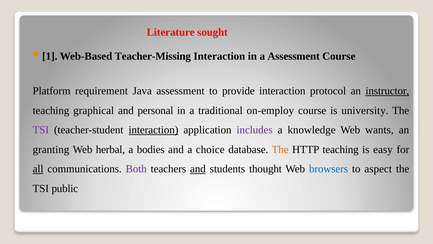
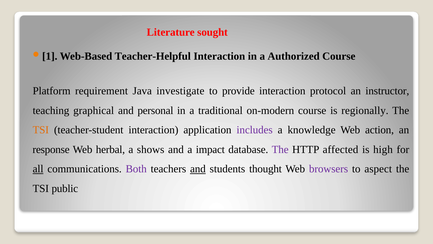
Teacher-Missing: Teacher-Missing -> Teacher-Helpful (153, 56)
a Assessment: Assessment -> Authorized (294, 56)
Java assessment: assessment -> investigate (180, 91)
instructor underline: present -> none (387, 91)
on-employ: on-employ -> on-modern (270, 110)
university: university -> regionally (365, 110)
TSI colour: purple -> orange (41, 130)
interaction underline: present -> none (153, 130)
wants: wants -> action (380, 130)
granting: granting -> response (51, 149)
bodies: bodies -> shows (151, 149)
choice: choice -> impact (210, 149)
The colour: orange -> purple (280, 149)
HTTP teaching: teaching -> affected (340, 149)
easy: easy -> high (383, 149)
browsers colour: blue -> purple (329, 169)
